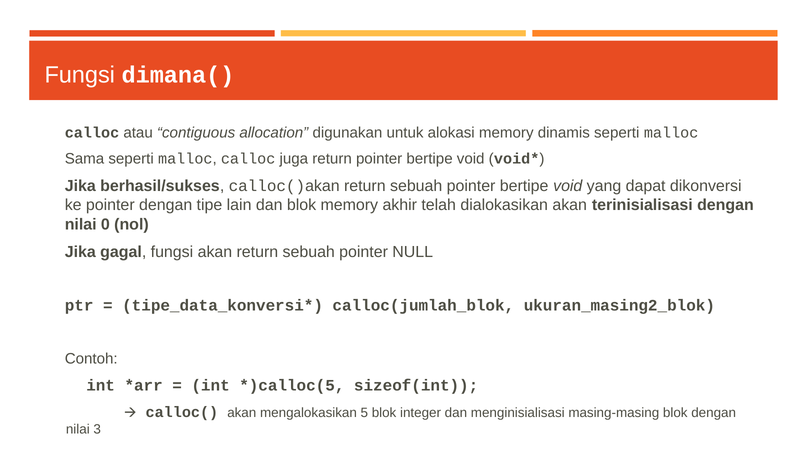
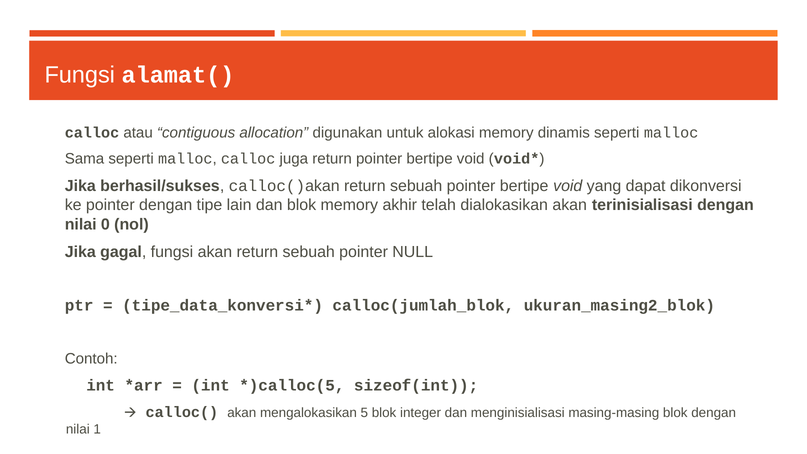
dimana(: dimana( -> alamat( (178, 75)
3: 3 -> 1 (97, 429)
